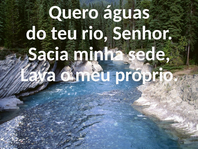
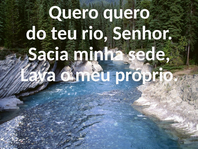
Quero águas: águas -> quero (127, 12)
